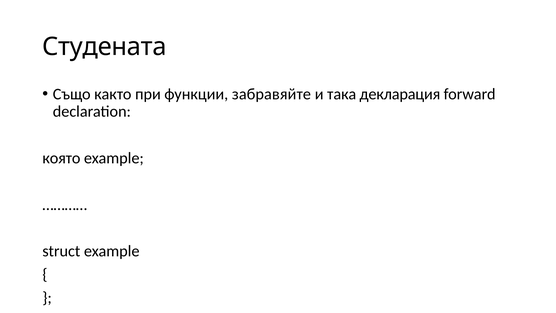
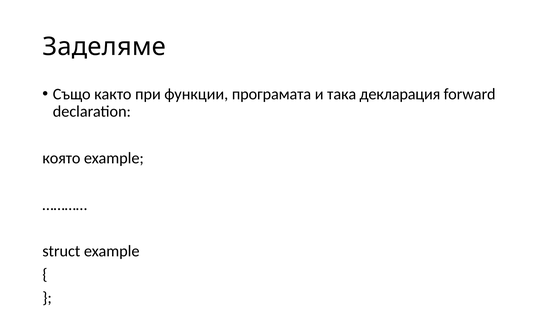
Студената: Студената -> Заделяме (104, 47)
забравяйте: забравяйте -> програмата (272, 94)
